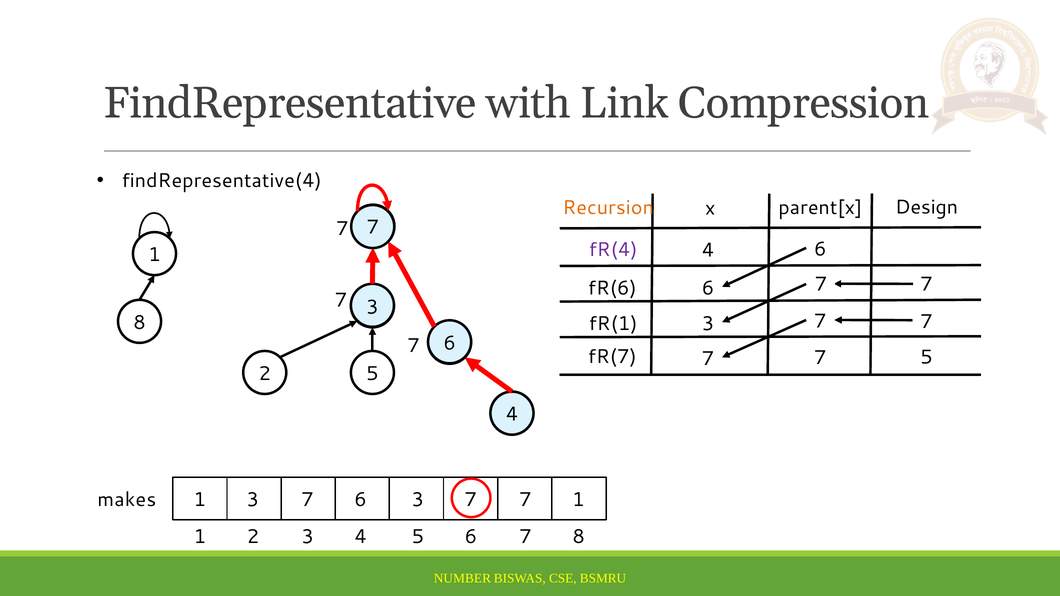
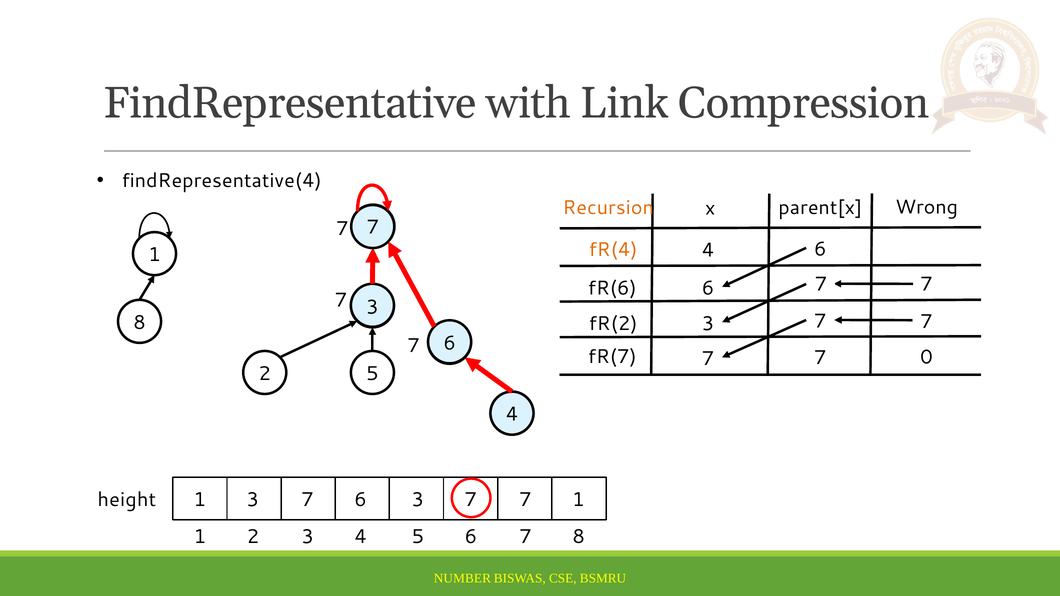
Design: Design -> Wrong (927, 207)
fR(4 colour: purple -> orange (613, 250)
fR(1: fR(1 -> fR(2 (613, 324)
7 5: 5 -> 0 (926, 358)
makes: makes -> height (127, 500)
